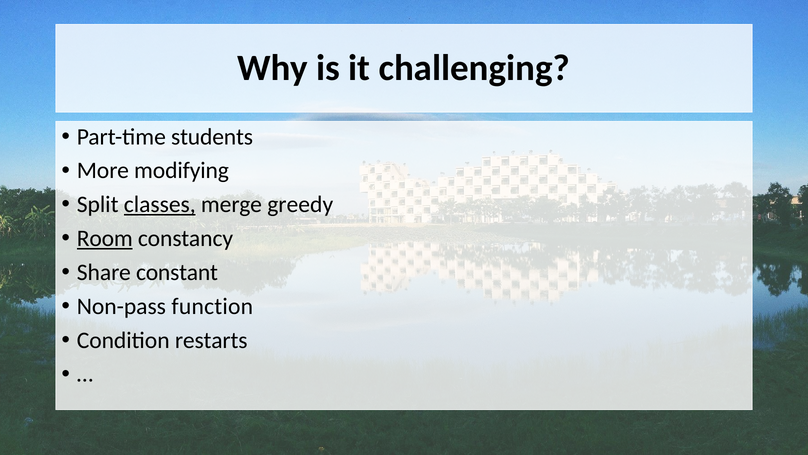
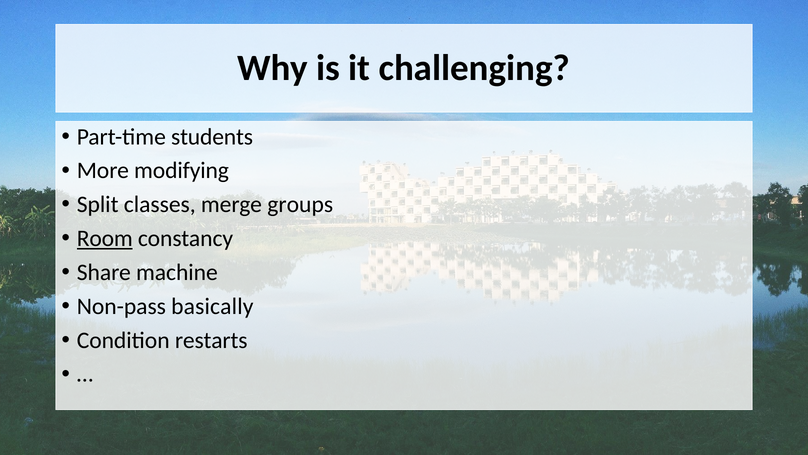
classes underline: present -> none (160, 204)
greedy: greedy -> groups (300, 204)
constant: constant -> machine (177, 272)
function: function -> basically (212, 306)
